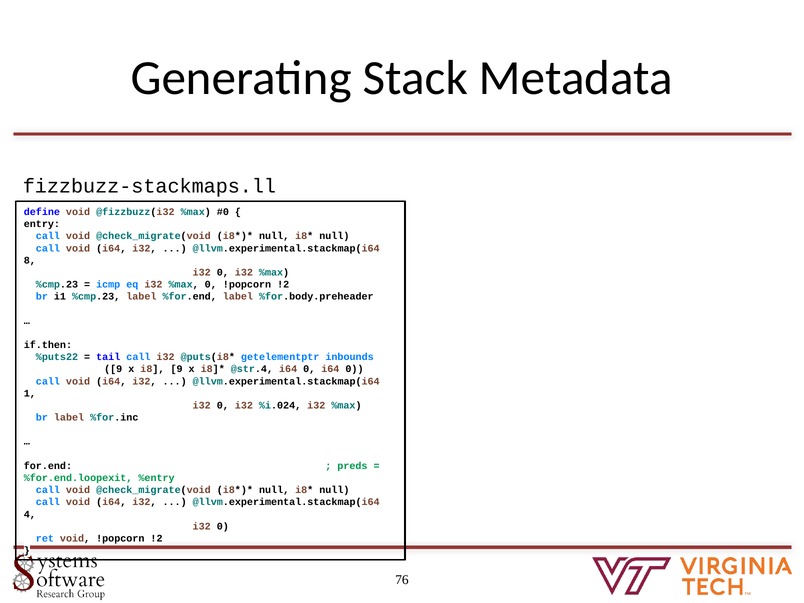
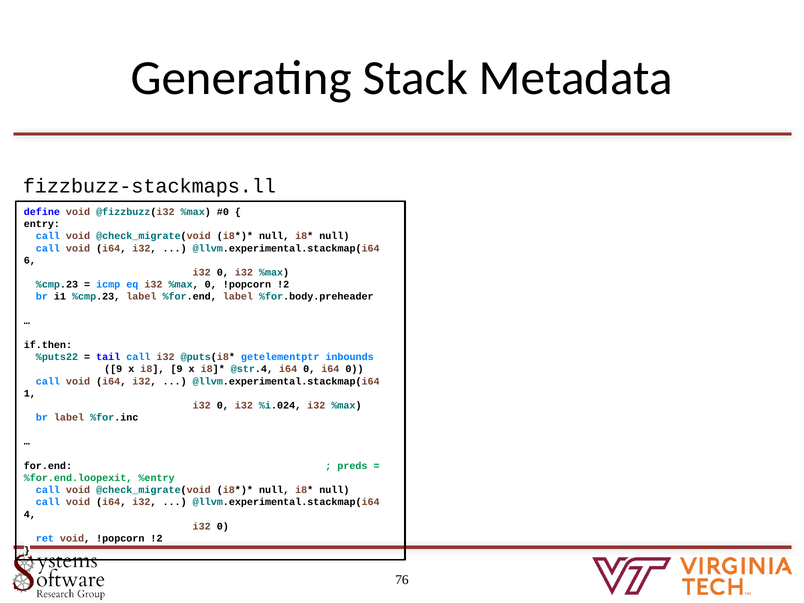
8: 8 -> 6 (30, 260)
